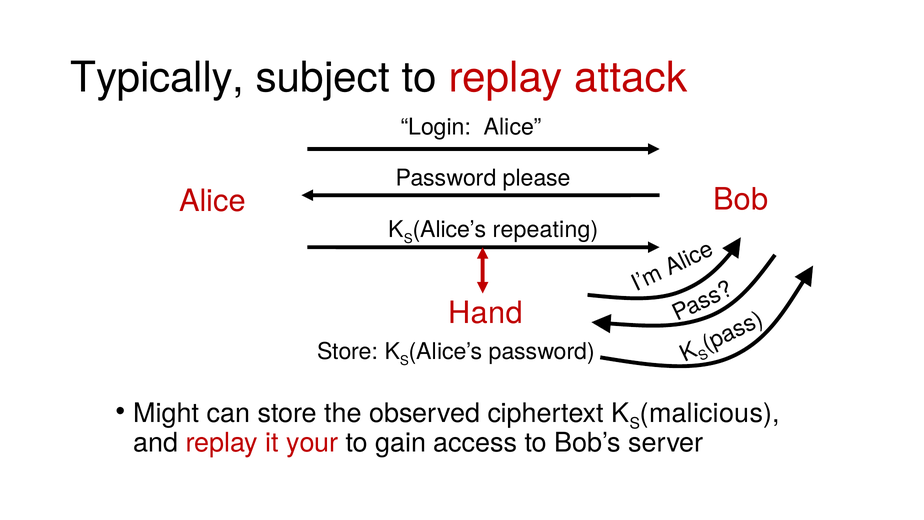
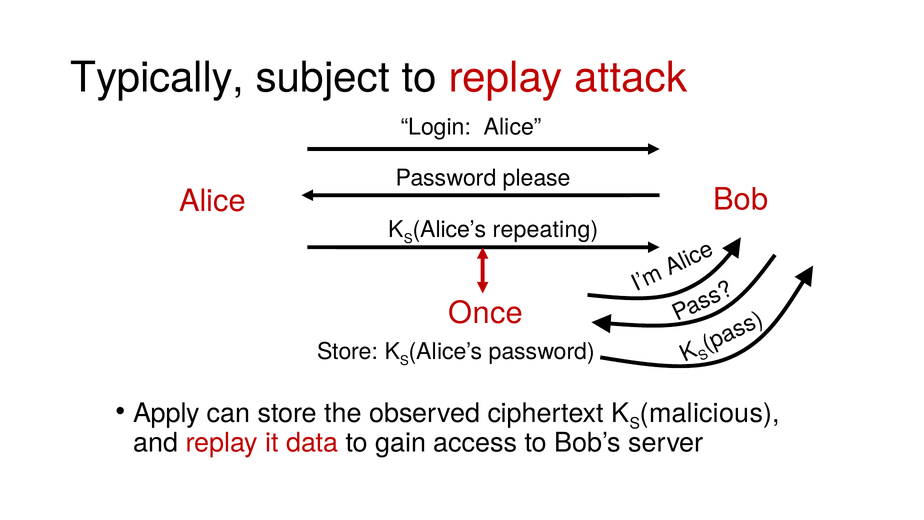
Hand: Hand -> Once (486, 313)
Might: Might -> Apply (167, 413)
your: your -> data (312, 443)
